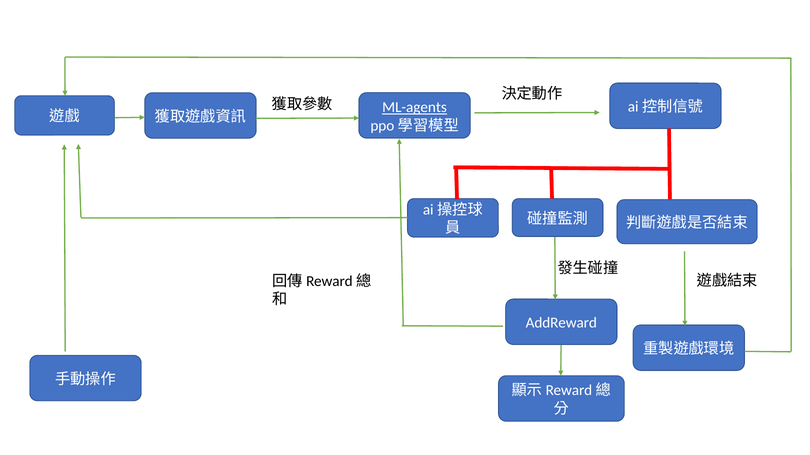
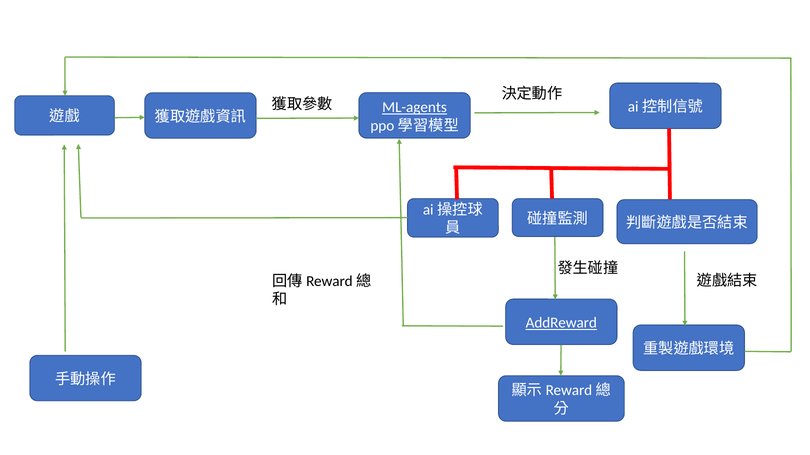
AddReward underline: none -> present (561, 323)
